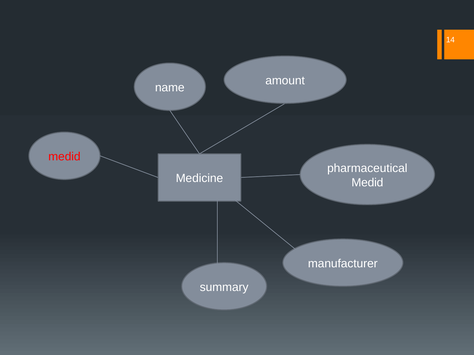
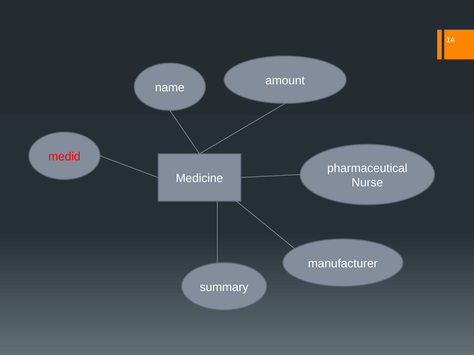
Medid: Medid -> Nurse (367, 183)
